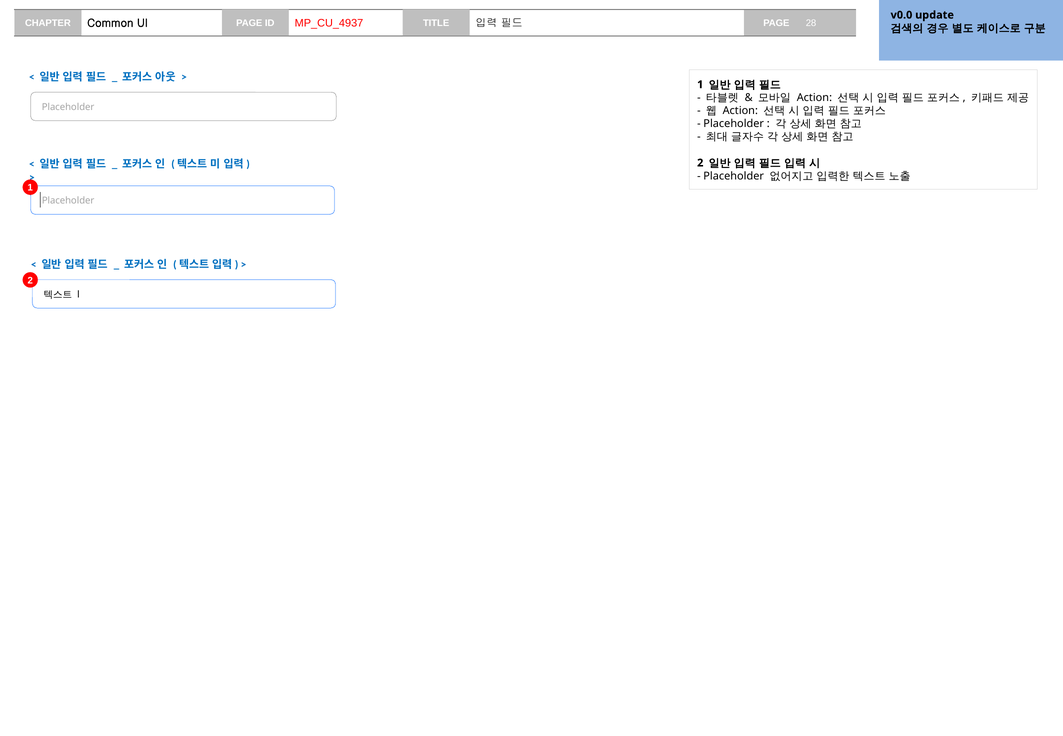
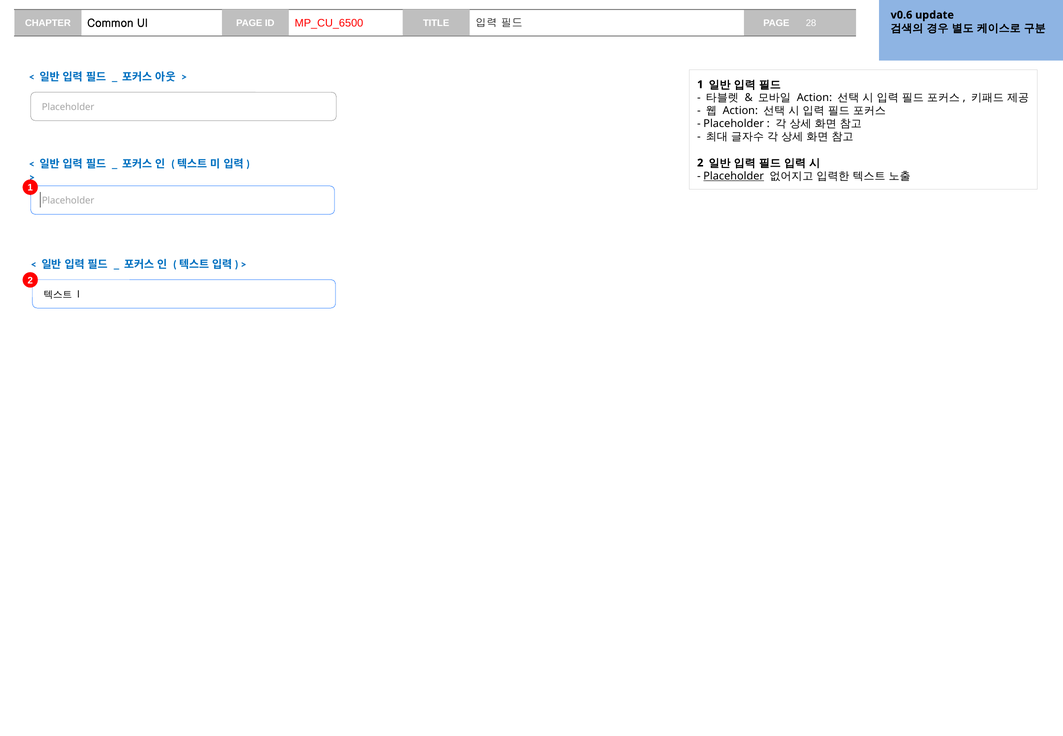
v0.0: v0.0 -> v0.6 (901, 15)
MP_CU_4937: MP_CU_4937 -> MP_CU_6500 (329, 23)
Placeholder underline: none -> present (734, 176)
